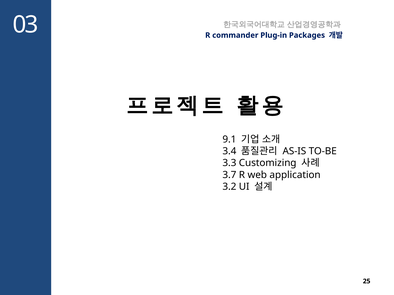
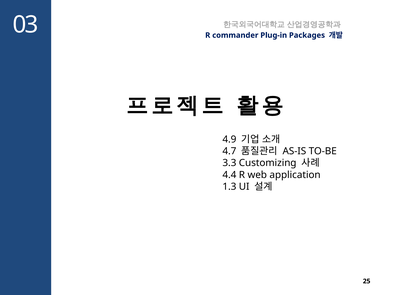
9.1: 9.1 -> 4.9 (229, 140)
3.4: 3.4 -> 4.7 (229, 151)
3.7: 3.7 -> 4.4 (229, 175)
3.2: 3.2 -> 1.3 (229, 187)
